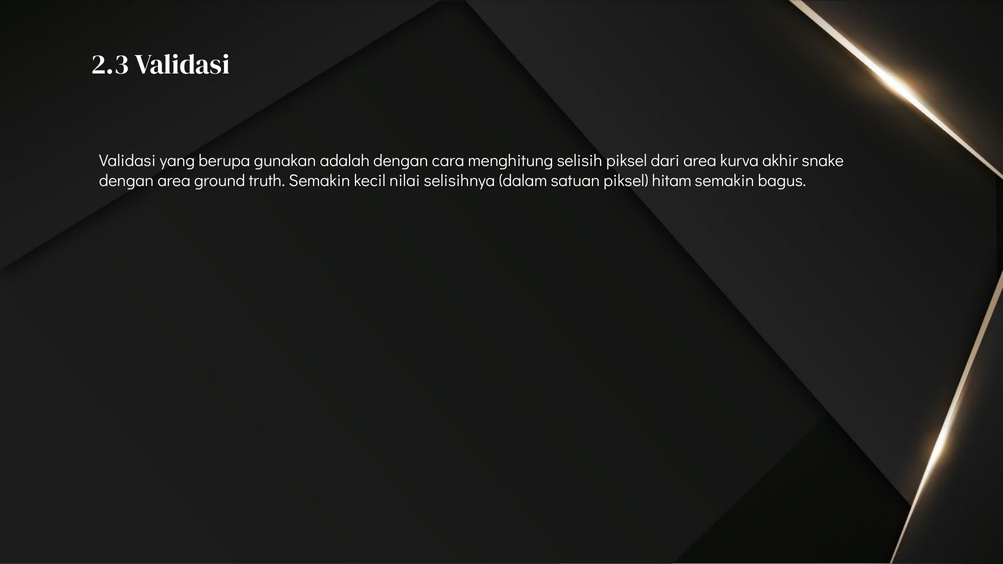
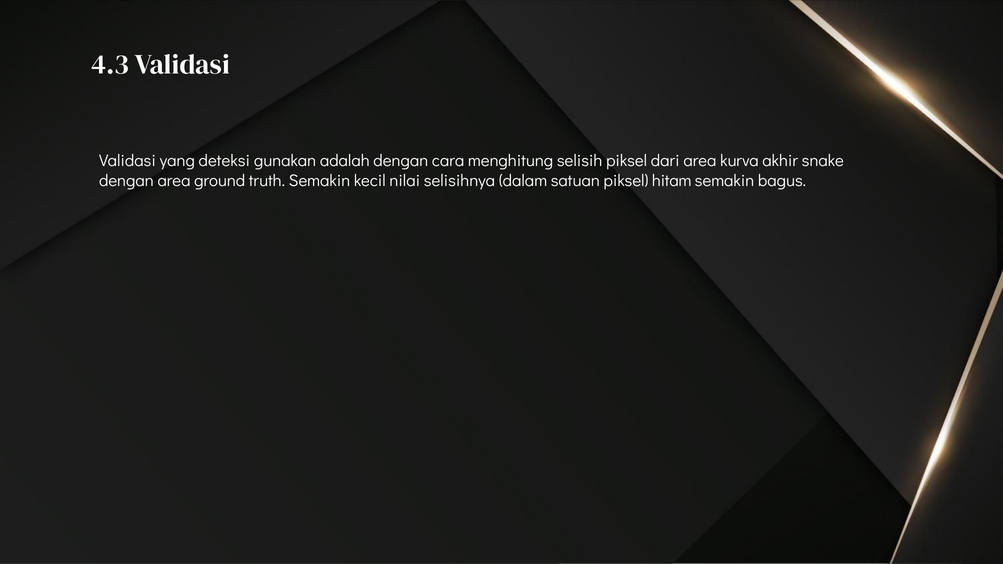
2.3: 2.3 -> 4.3 (110, 65)
berupa: berupa -> deteksi (224, 161)
